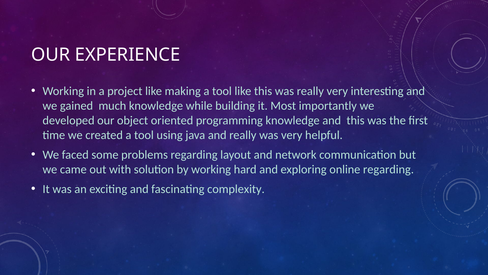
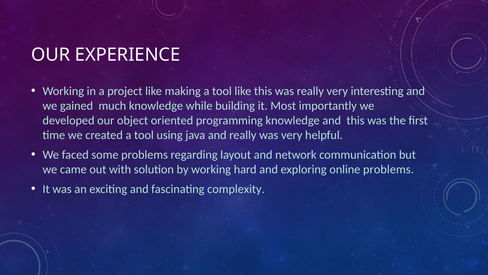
online regarding: regarding -> problems (388, 169)
